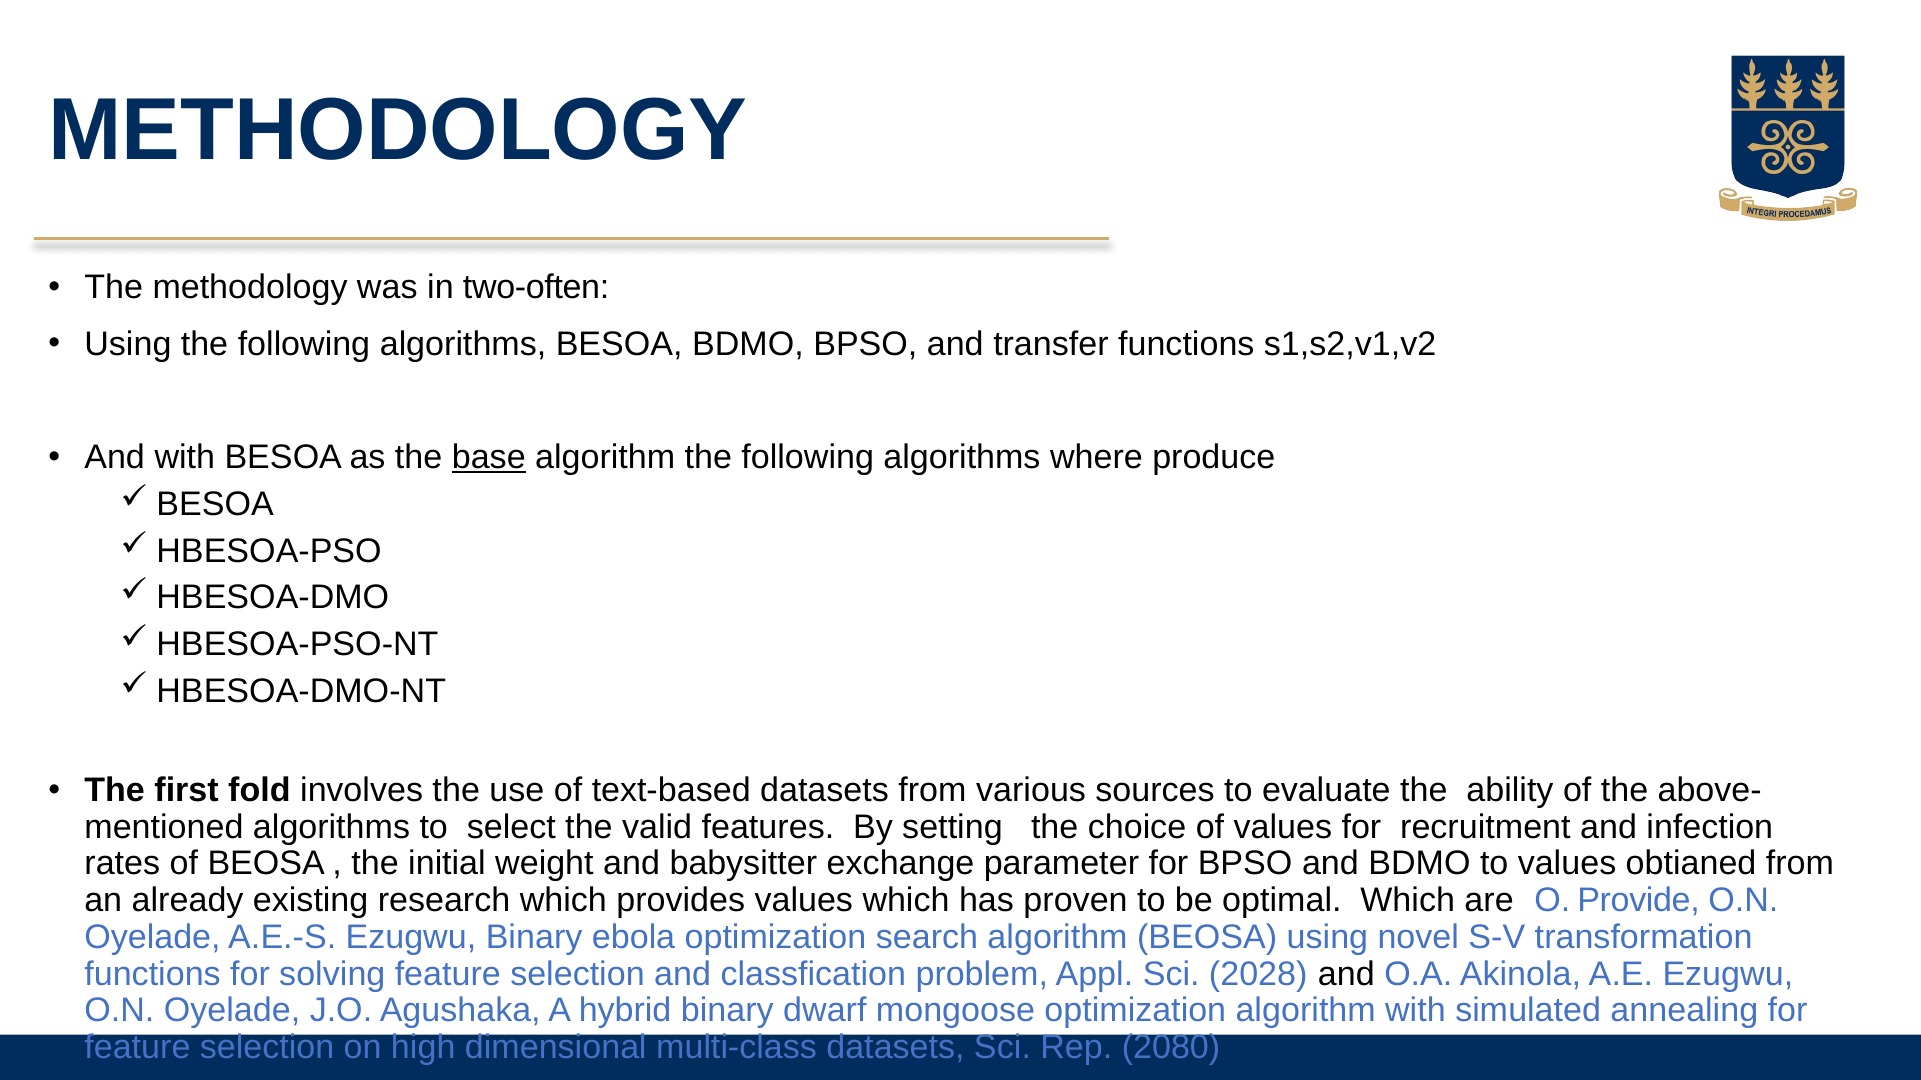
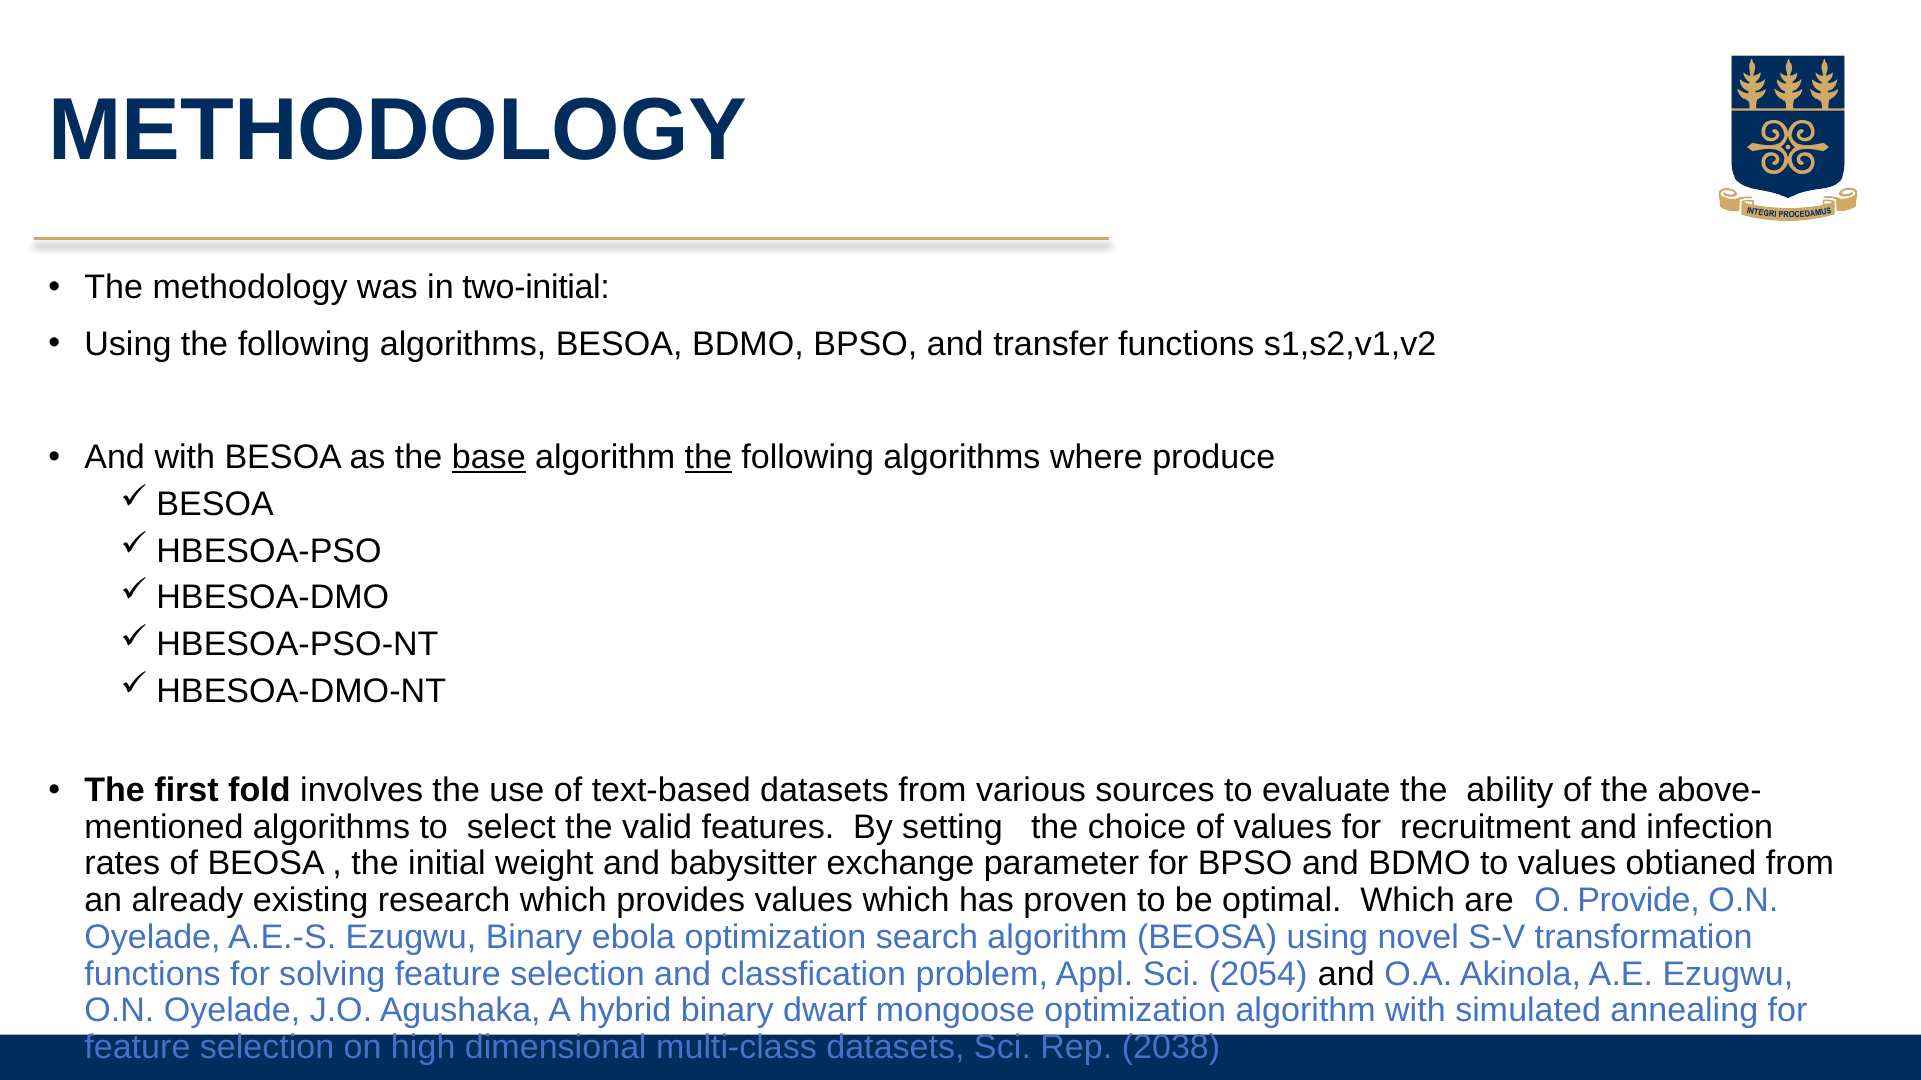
two-often: two-often -> two-initial (536, 287)
the underline: none -> present (708, 458)
2028: 2028 -> 2054 (1258, 974)
2080: 2080 -> 2038 (1171, 1048)
